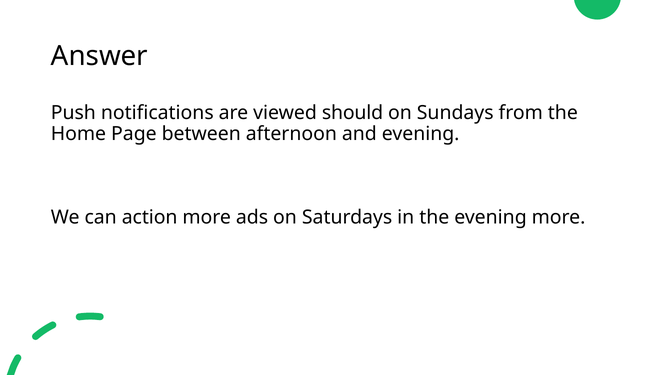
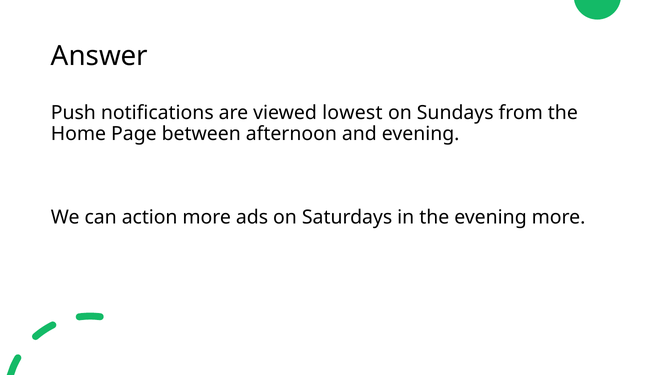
should: should -> lowest (352, 113)
